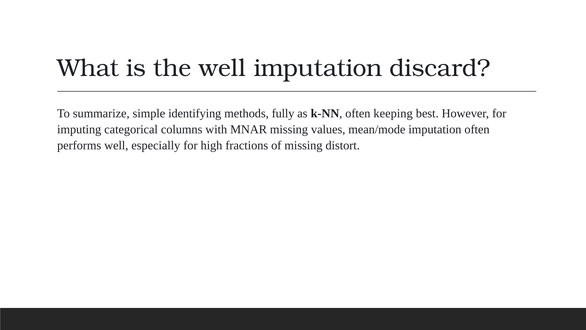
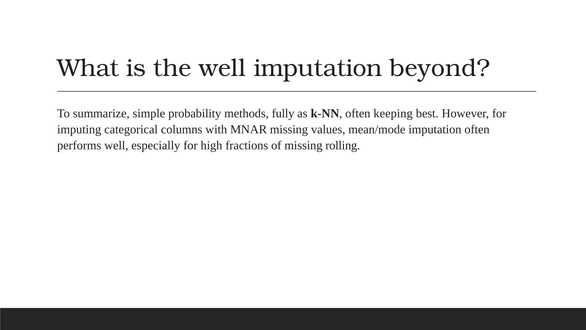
discard: discard -> beyond (440, 68)
identifying: identifying -> probability (195, 113)
distort: distort -> rolling (343, 145)
